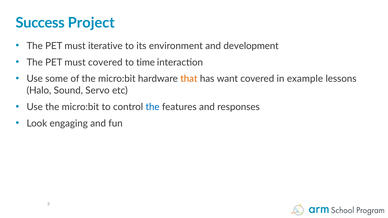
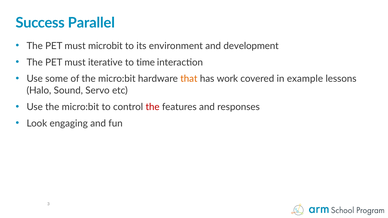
Project: Project -> Parallel (91, 23)
iterative: iterative -> microbit (105, 46)
must covered: covered -> iterative (105, 62)
want: want -> work (227, 79)
the colour: blue -> red (153, 107)
